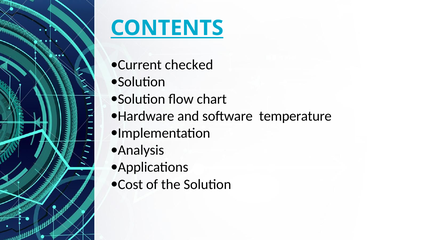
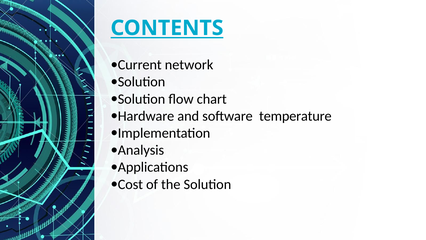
checked: checked -> network (189, 65)
